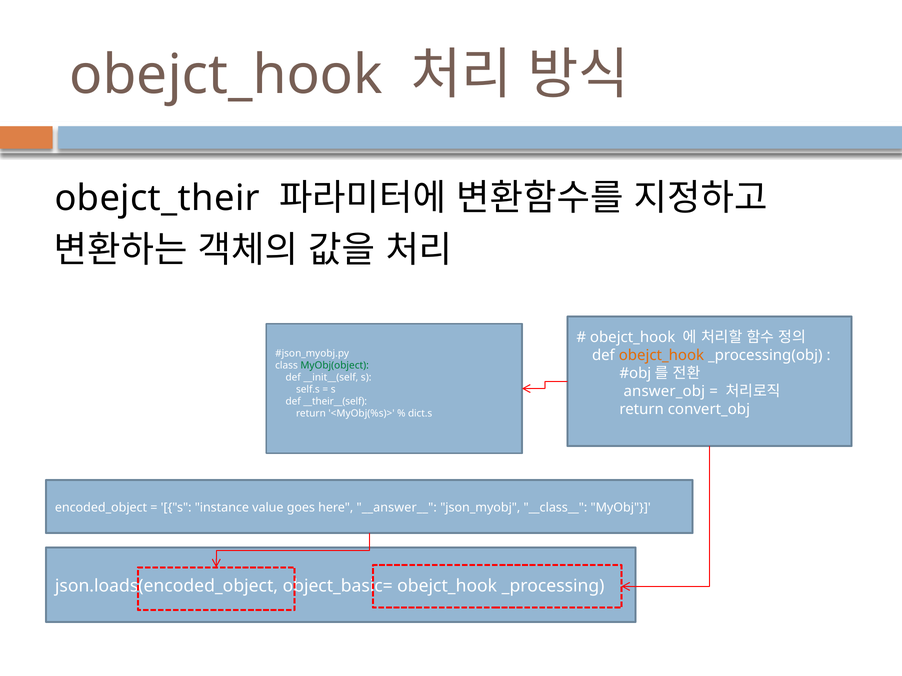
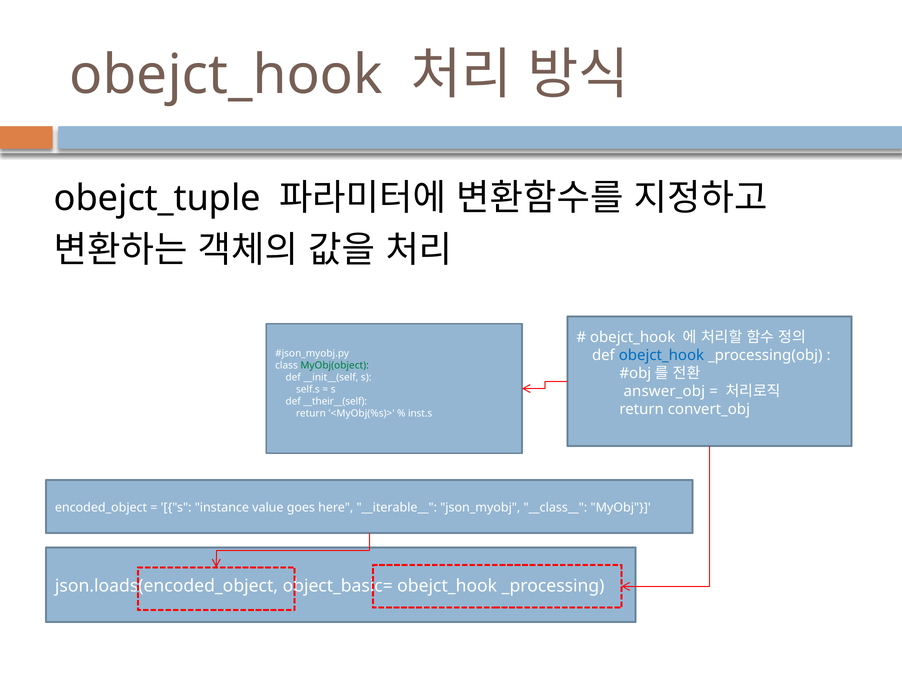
obejct_their: obejct_their -> obejct_tuple (157, 198)
obejct_hook colour: orange -> blue (661, 356)
dict.s: dict.s -> inst.s (420, 414)
__answer__: __answer__ -> __iterable__ (397, 508)
